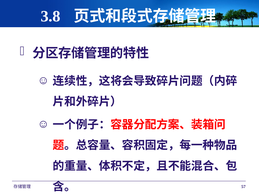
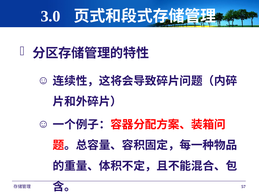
3.8: 3.8 -> 3.0 (50, 16)
